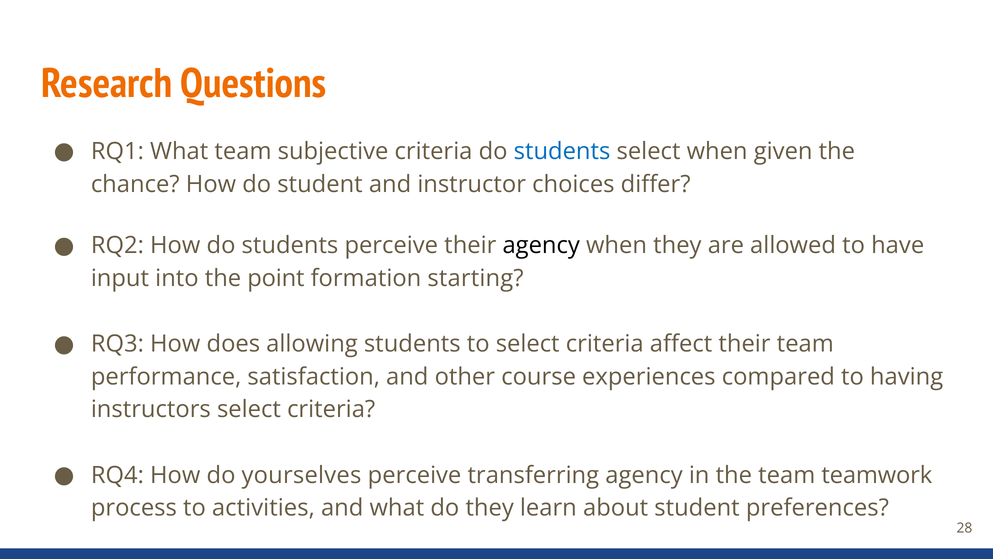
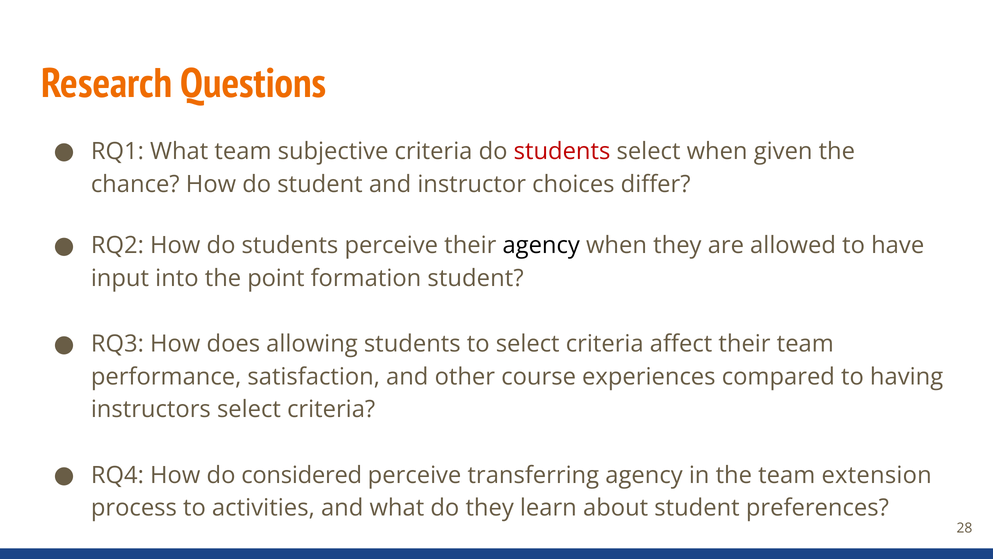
students colour: blue -> red (562, 151)
formation starting: starting -> student (476, 278)
yourselves: yourselves -> considered (302, 475)
teamwork: teamwork -> extension (877, 475)
